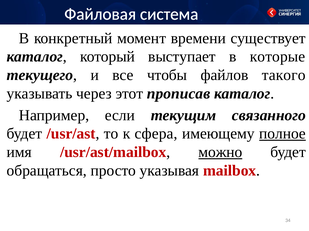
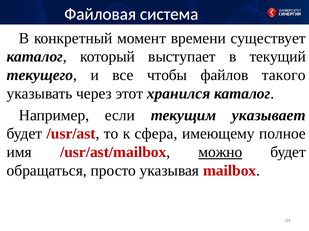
которые: которые -> текущий (278, 57)
прописав: прописав -> хранился (179, 94)
связанного: связанного -> указывает (269, 116)
полное underline: present -> none (282, 134)
